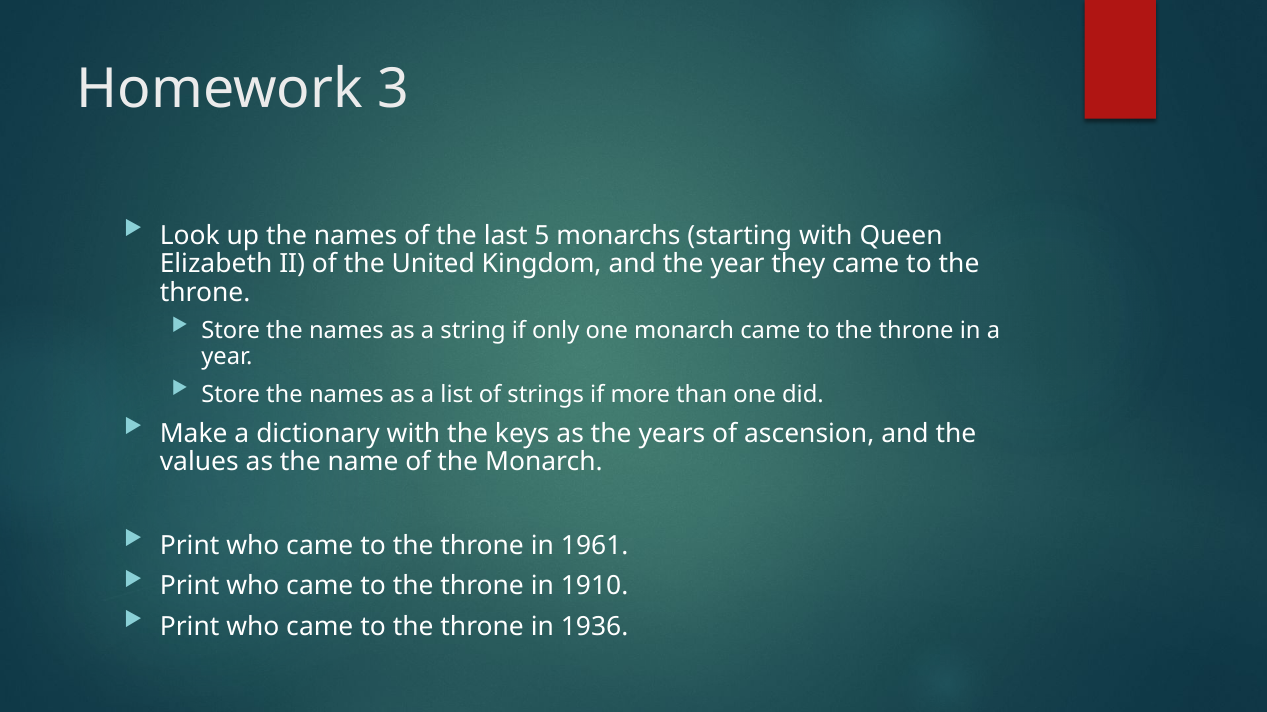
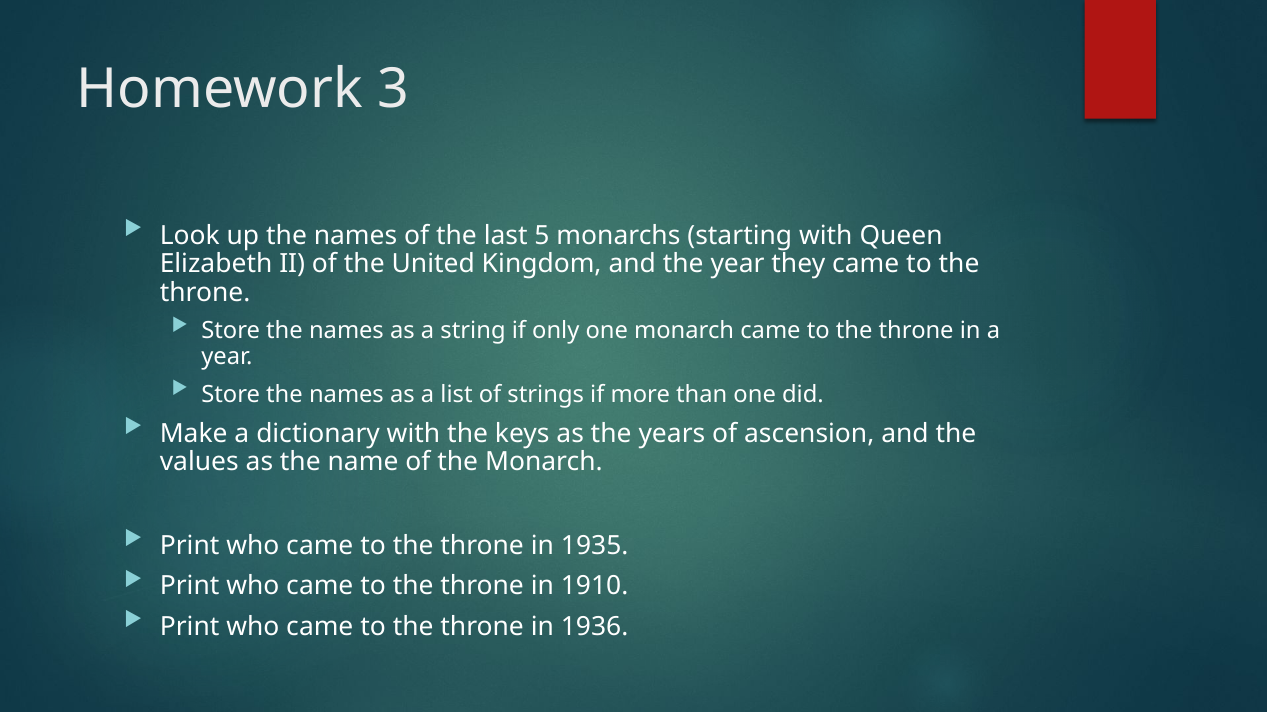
1961: 1961 -> 1935 (595, 546)
